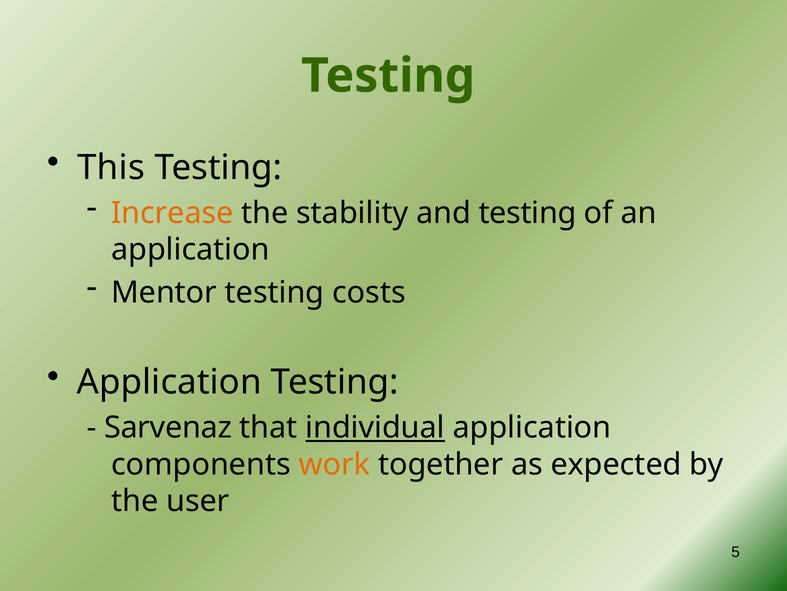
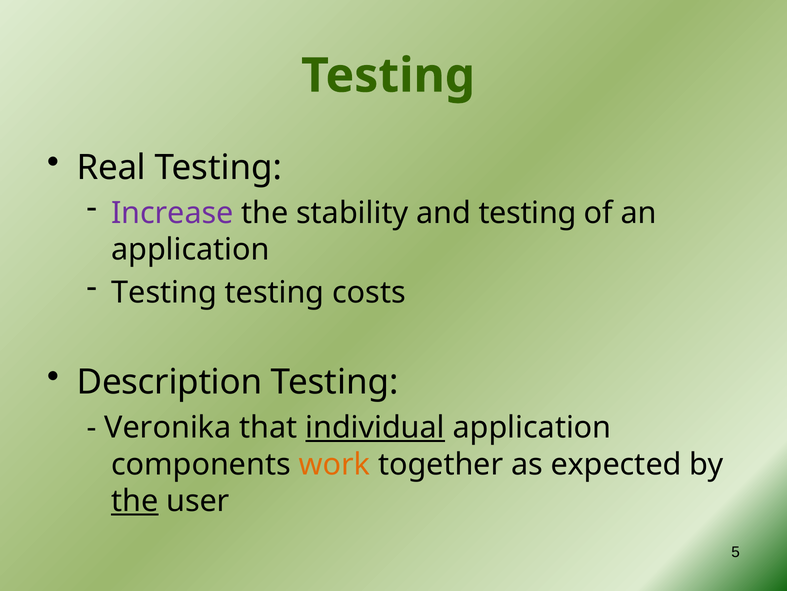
This: This -> Real (111, 168)
Increase colour: orange -> purple (172, 213)
Mentor: Mentor -> Testing (164, 292)
Application: Application -> Description (169, 382)
Sarvenaz: Sarvenaz -> Veronika (168, 427)
the underline: none -> present (135, 501)
